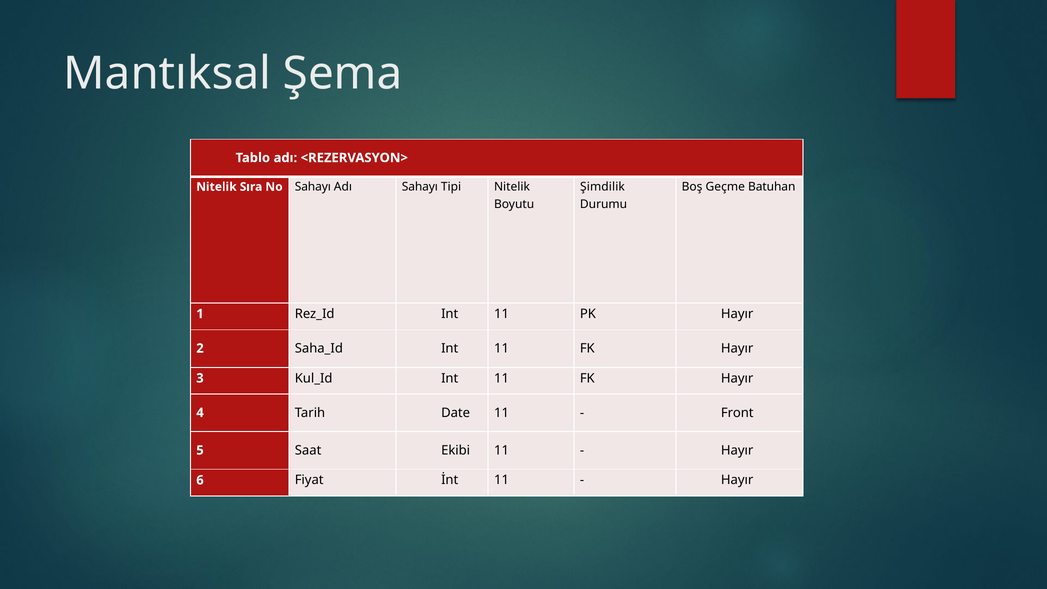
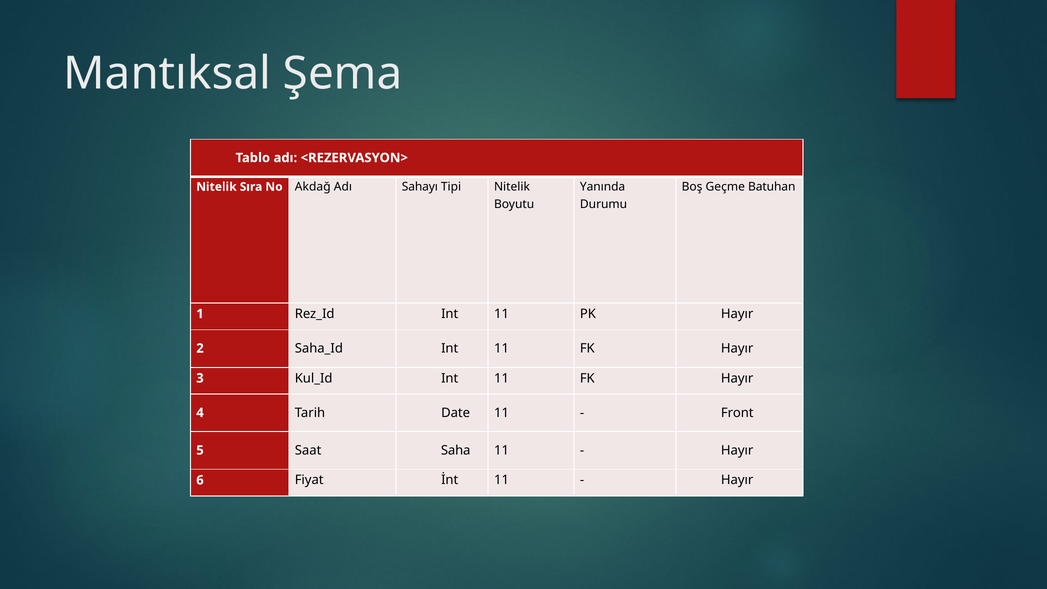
Şimdilik: Şimdilik -> Yanında (603, 187)
No Sahayı: Sahayı -> Akdağ (313, 187)
Ekibi: Ekibi -> Saha (456, 450)
